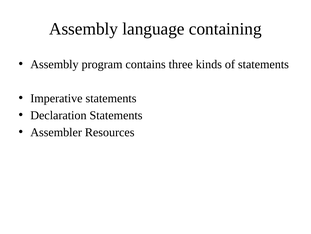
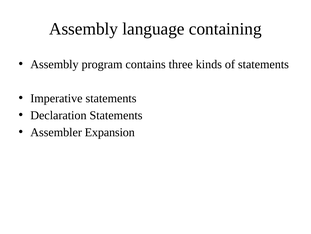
Resources: Resources -> Expansion (110, 132)
